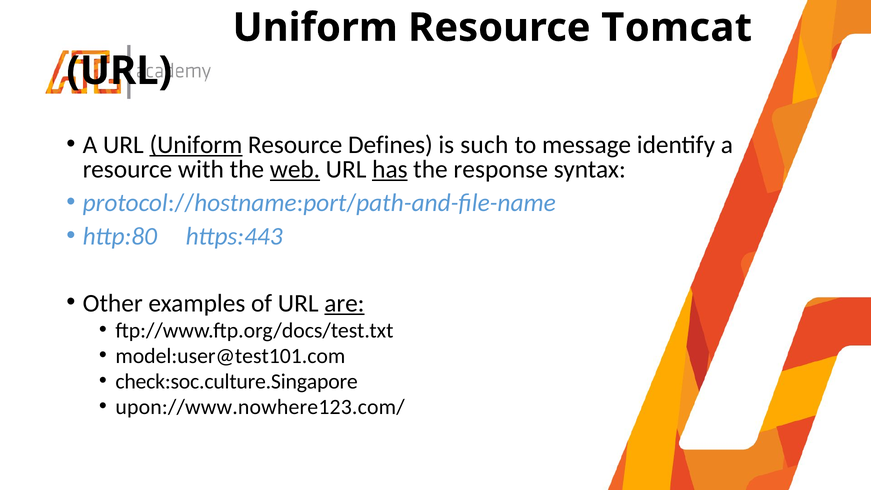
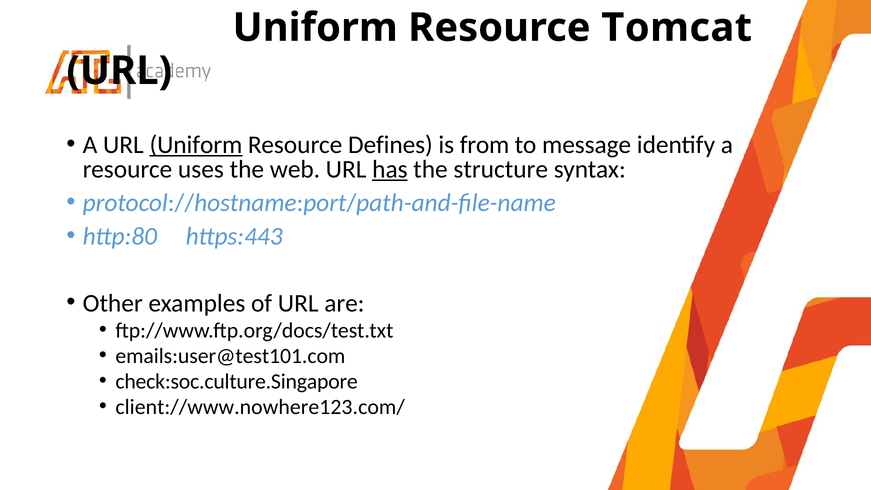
such: such -> from (485, 145)
with: with -> uses (201, 169)
web underline: present -> none (295, 169)
response: response -> structure (501, 169)
are underline: present -> none (344, 303)
model:user@test101.com: model:user@test101.com -> emails:user@test101.com (230, 356)
upon://www.nowhere123.com/: upon://www.nowhere123.com/ -> client://www.nowhere123.com/ (260, 407)
